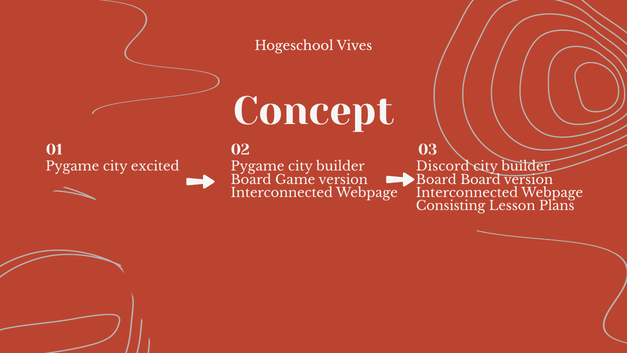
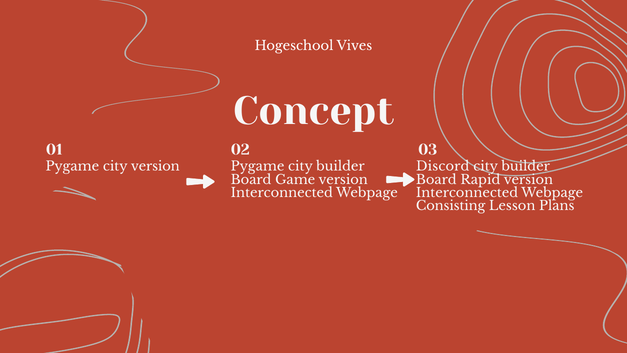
city excited: excited -> version (155, 167)
Board Board: Board -> Rapid (480, 180)
